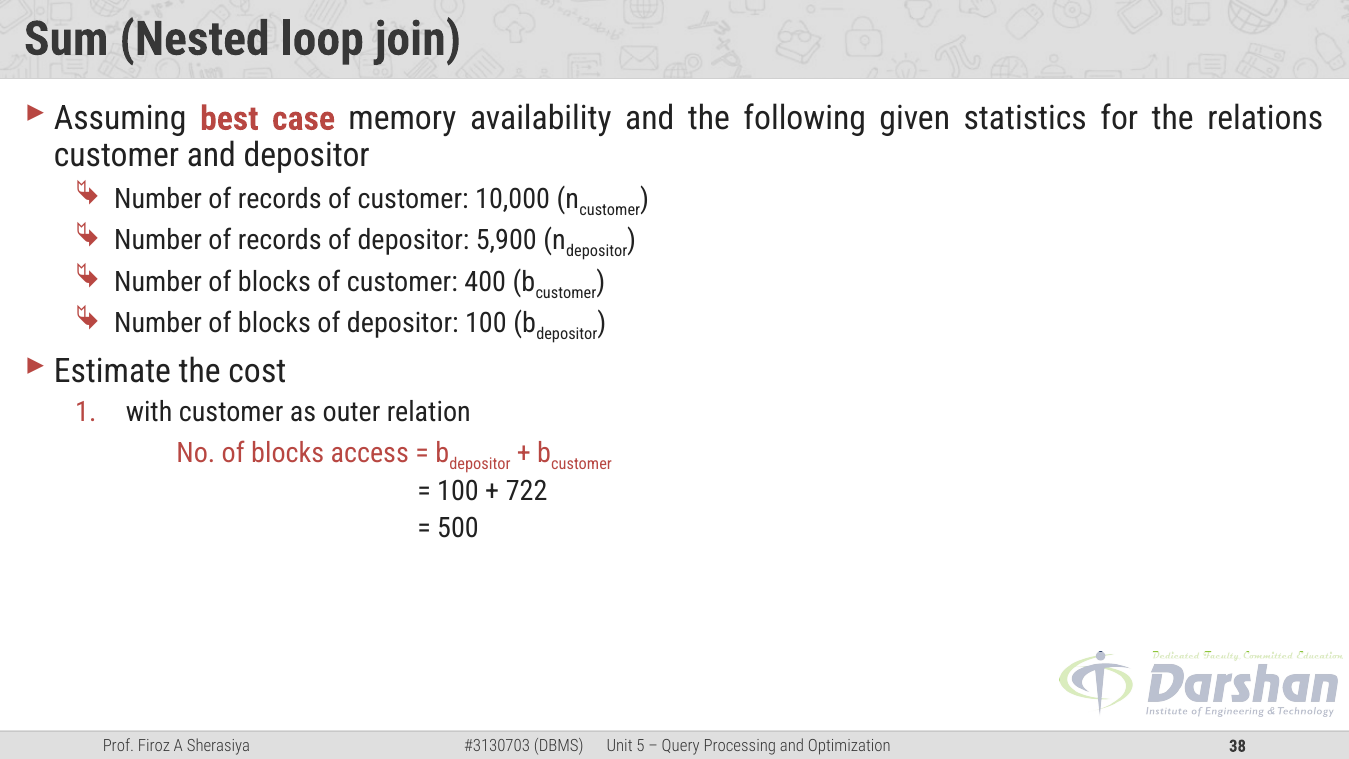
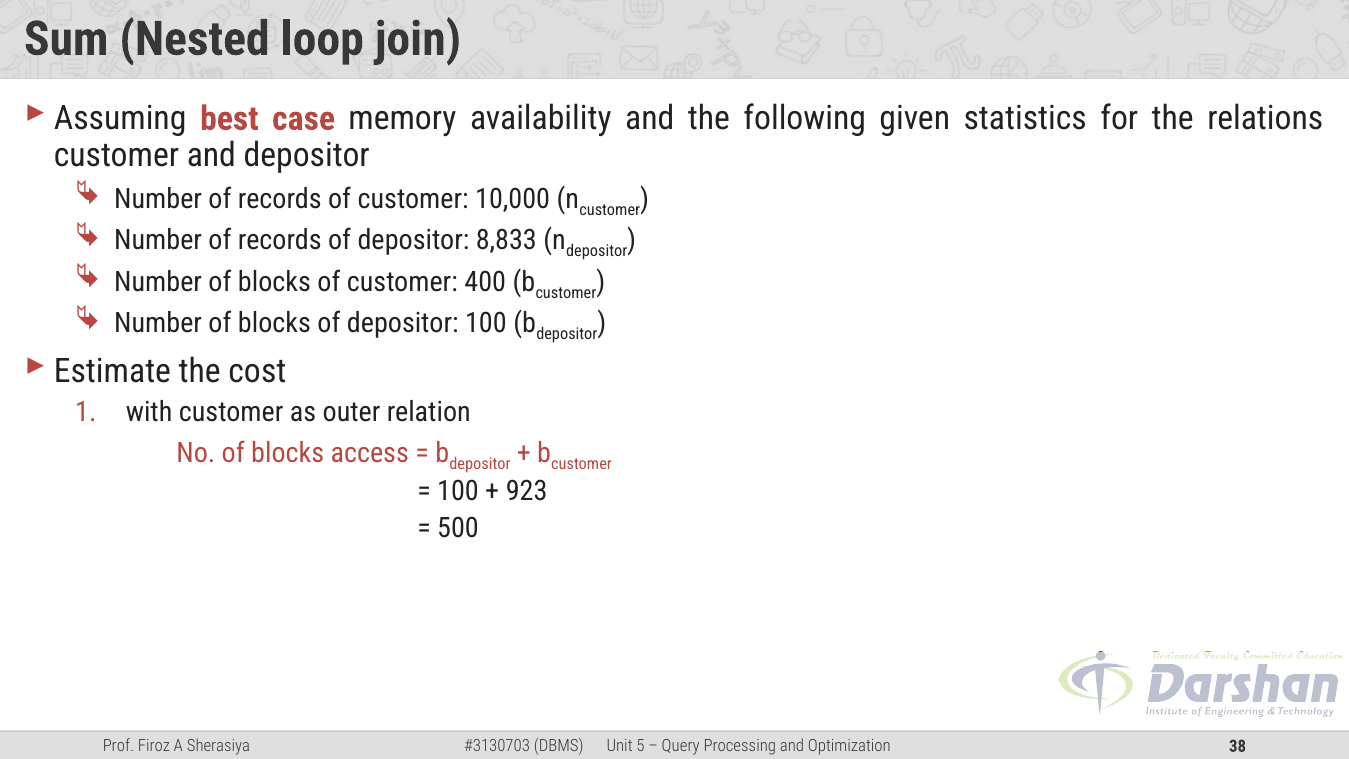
5,900: 5,900 -> 8,833 (506, 240)
722: 722 -> 923 (527, 491)
